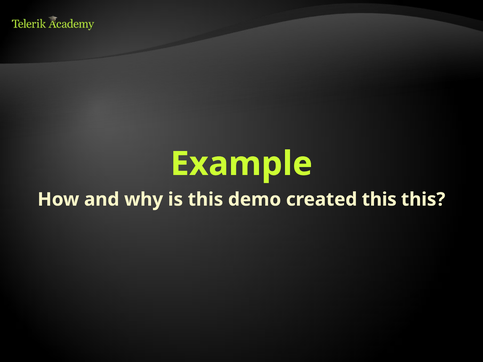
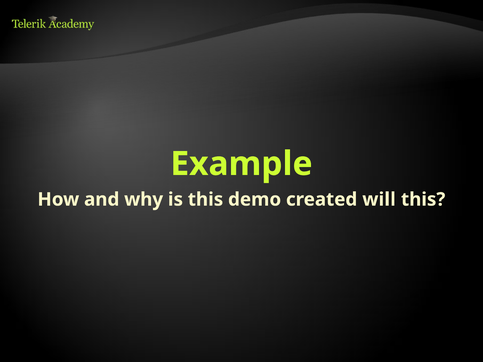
created this: this -> will (379, 200)
